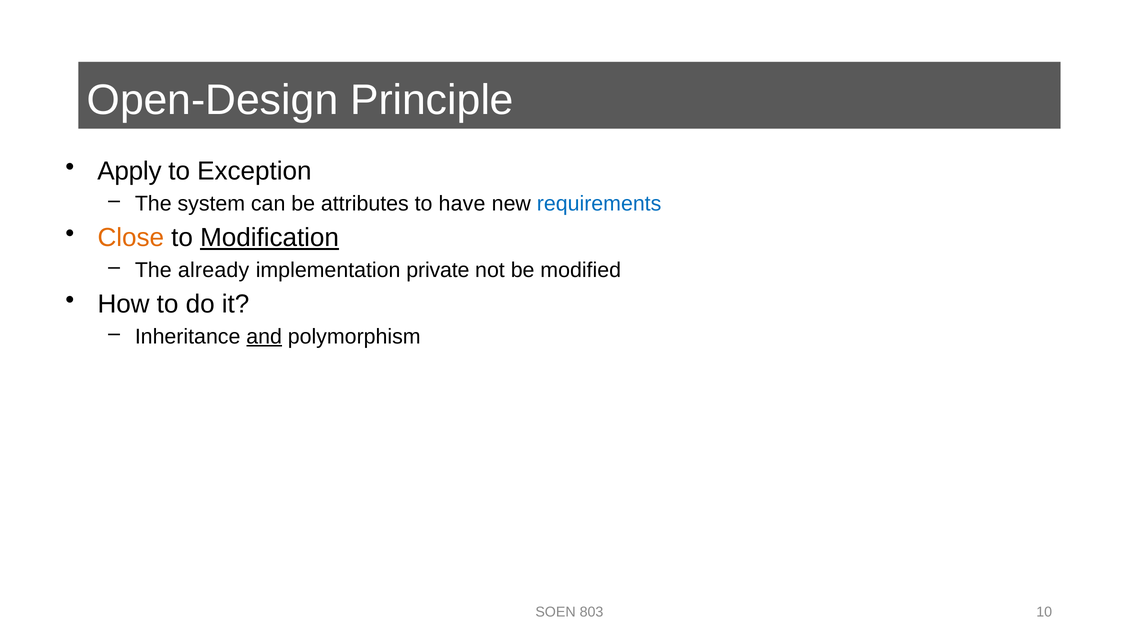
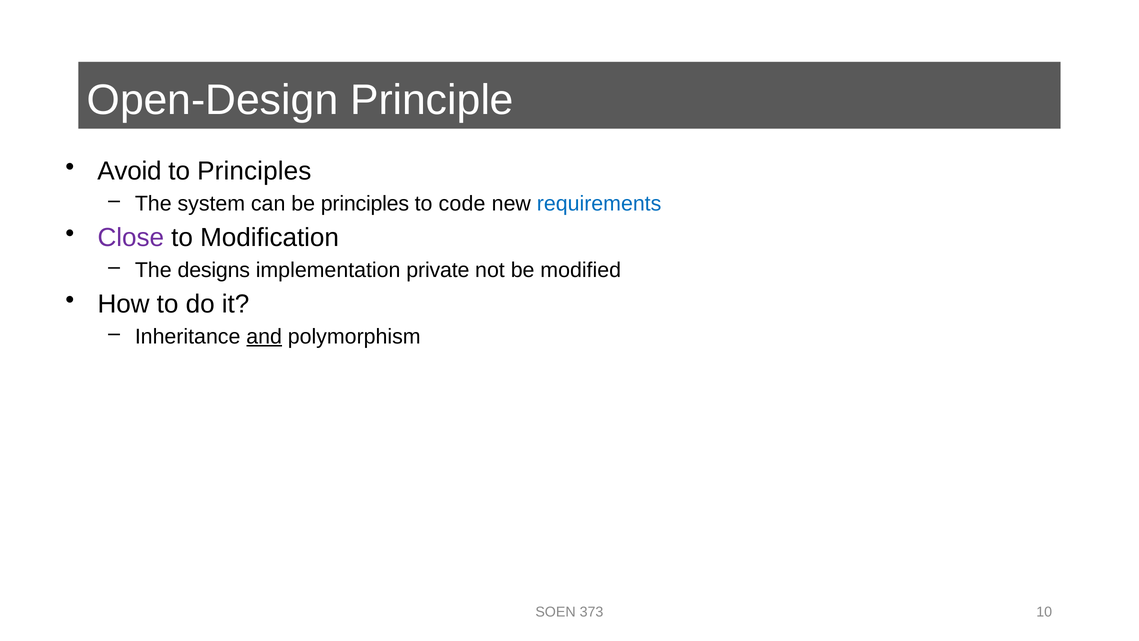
Apply: Apply -> Avoid (129, 171)
to Exception: Exception -> Principles (254, 171)
be attributes: attributes -> principles (365, 204)
have: have -> code (462, 204)
Close colour: orange -> purple (131, 238)
Modification underline: present -> none (270, 238)
already: already -> designs (214, 270)
803: 803 -> 373 (592, 612)
